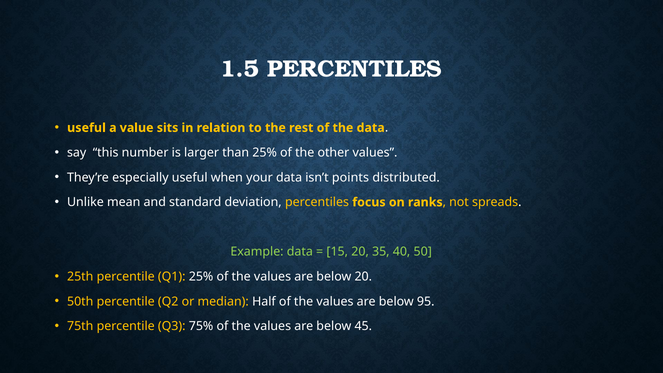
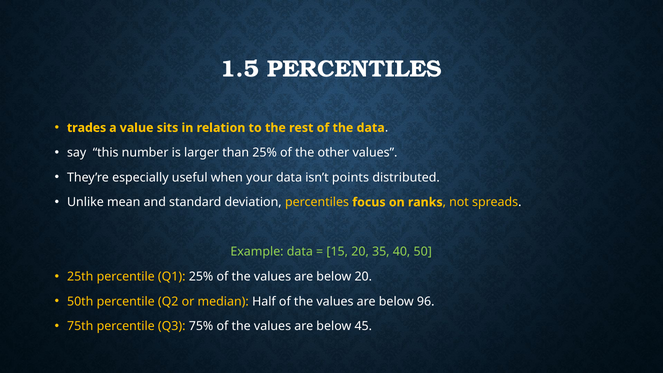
useful: useful -> trades (87, 128)
95: 95 -> 96 (426, 301)
